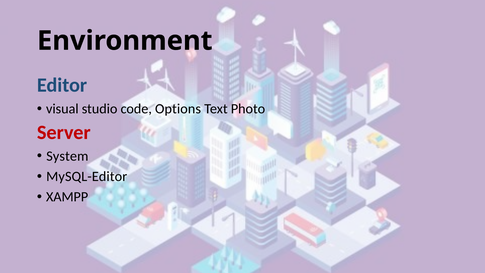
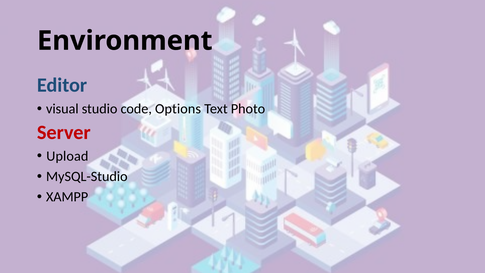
System: System -> Upload (67, 156)
MySQL-Editor: MySQL-Editor -> MySQL-Studio (87, 176)
